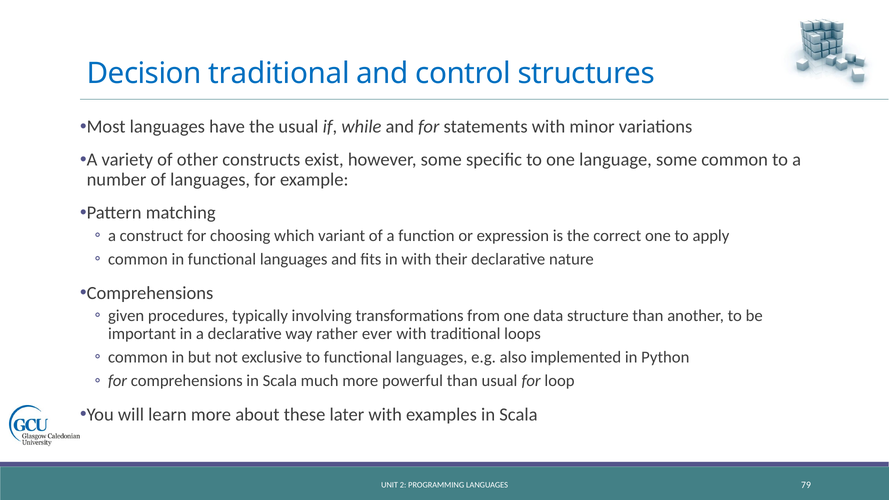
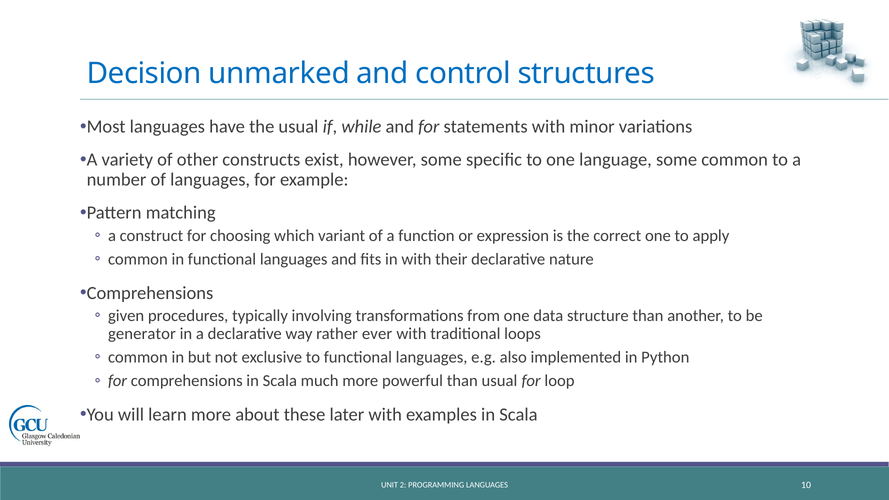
Decision traditional: traditional -> unmarked (279, 74)
important: important -> generator (142, 334)
79: 79 -> 10 (806, 485)
